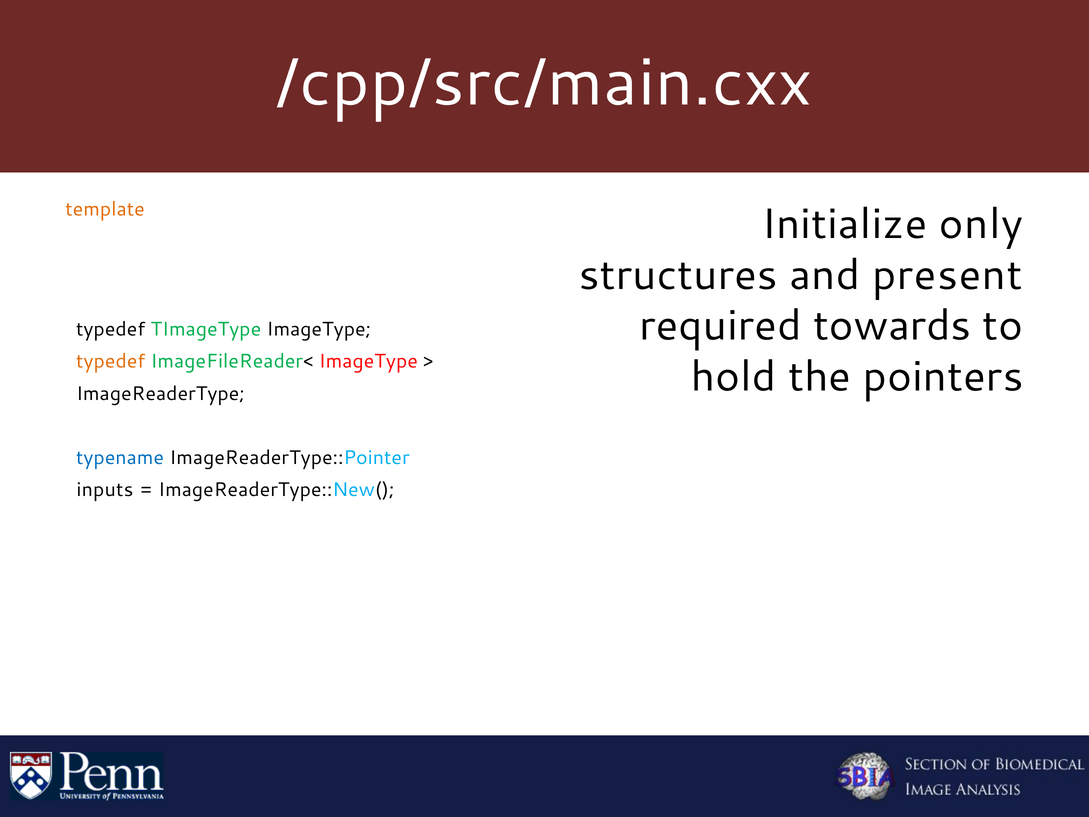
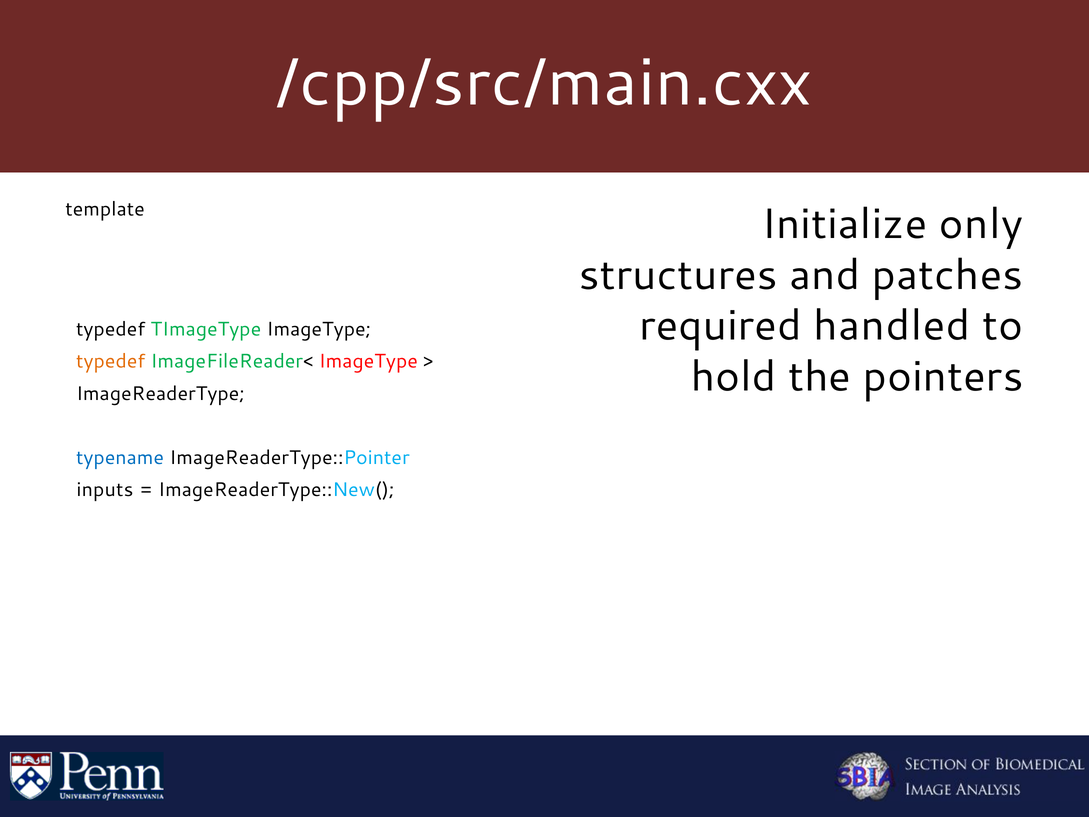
template colour: orange -> black (105, 209)
present: present -> patches (948, 275)
towards: towards -> handled (892, 326)
